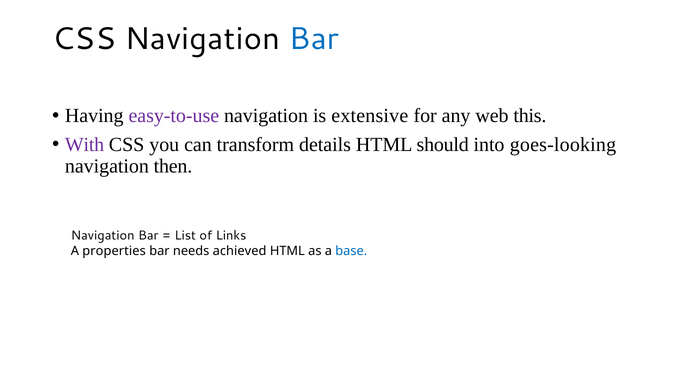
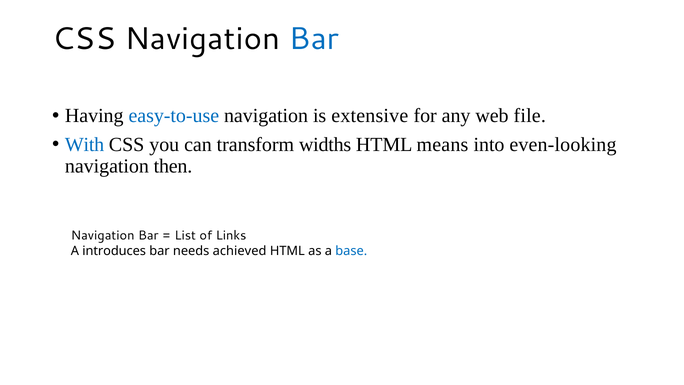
easy-to-use colour: purple -> blue (174, 116)
this: this -> file (530, 116)
With colour: purple -> blue (85, 144)
details: details -> widths (325, 144)
should: should -> means (442, 144)
goes-looking: goes-looking -> even-looking (563, 144)
properties: properties -> introduces (114, 251)
